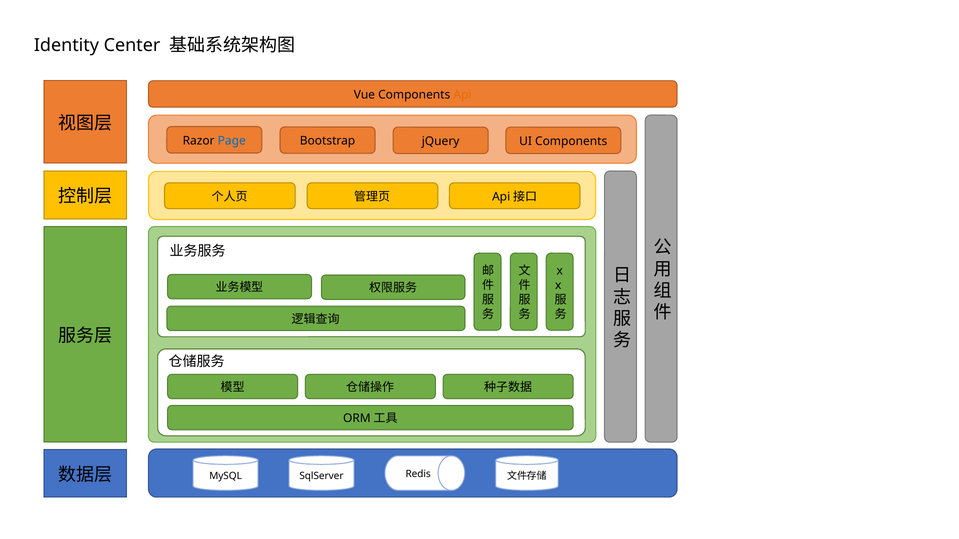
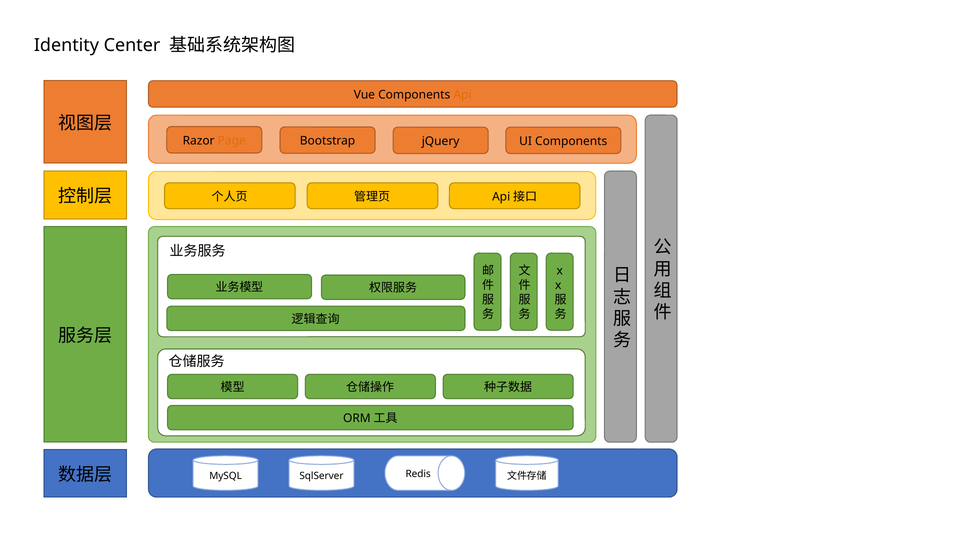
Page colour: blue -> orange (232, 141)
